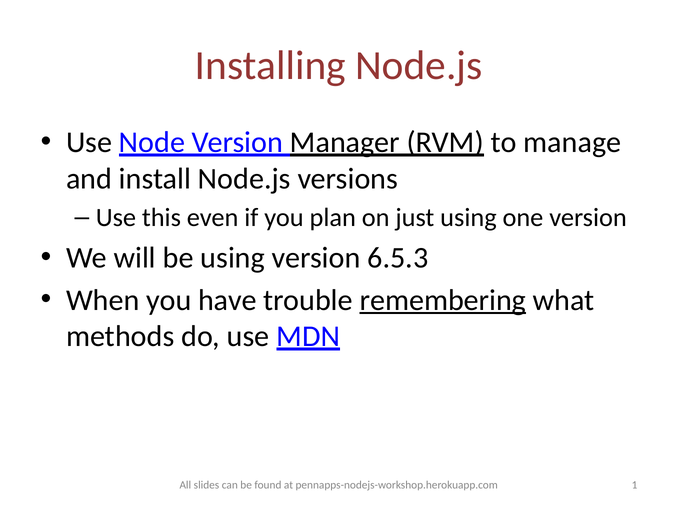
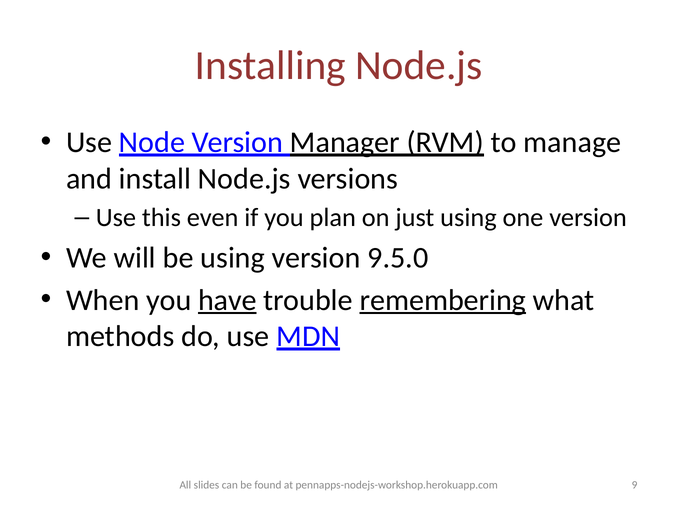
6.5.3: 6.5.3 -> 9.5.0 (398, 258)
have underline: none -> present (227, 300)
1: 1 -> 9 (635, 486)
